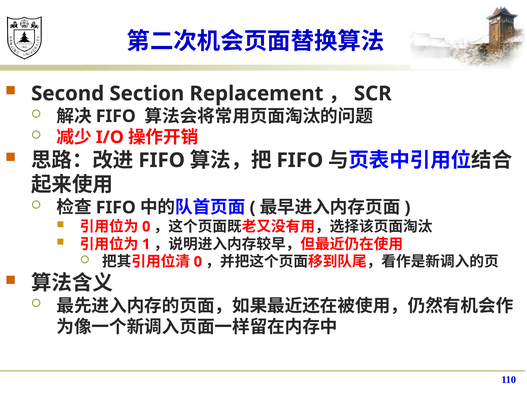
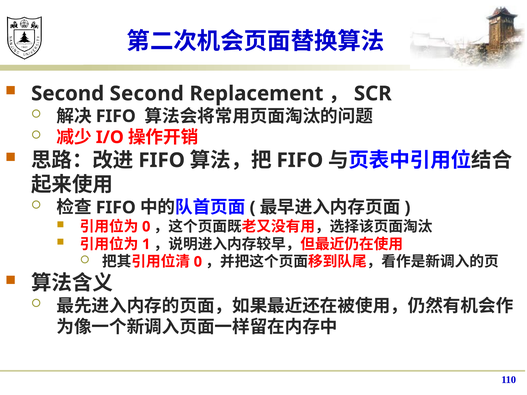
Second Section: Section -> Second (147, 94)
